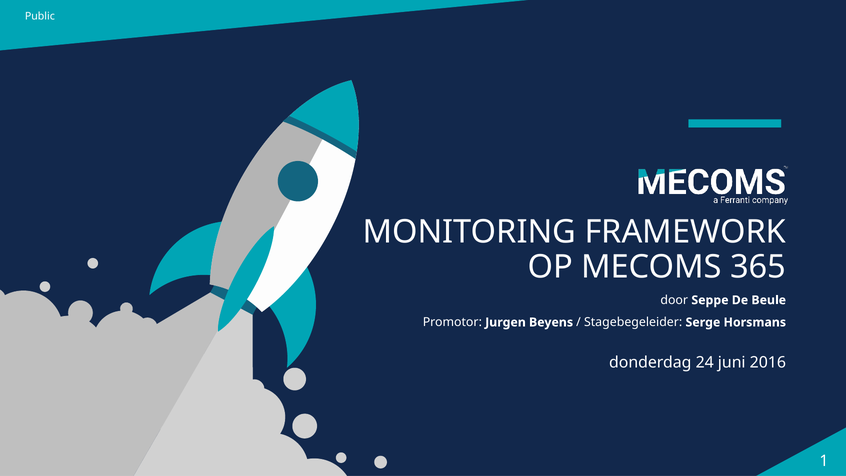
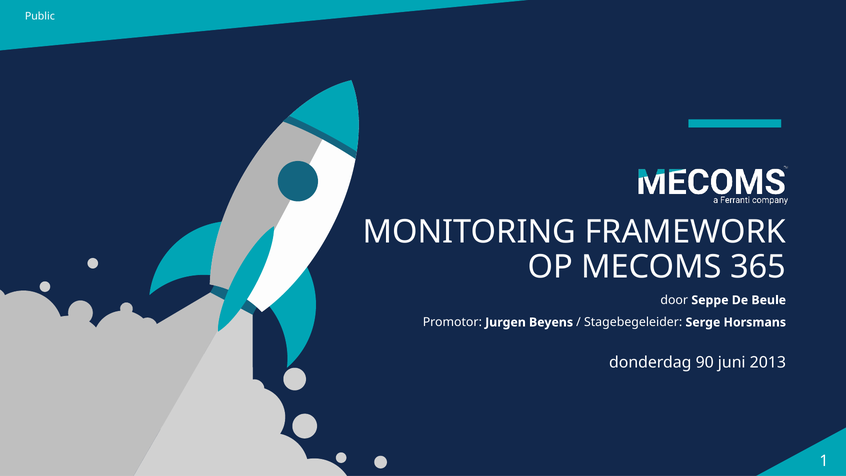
24: 24 -> 90 (705, 362)
2016: 2016 -> 2013 (768, 362)
